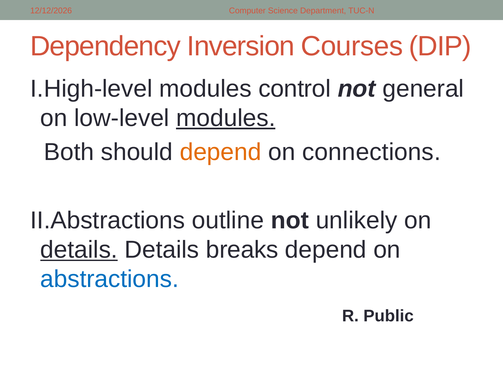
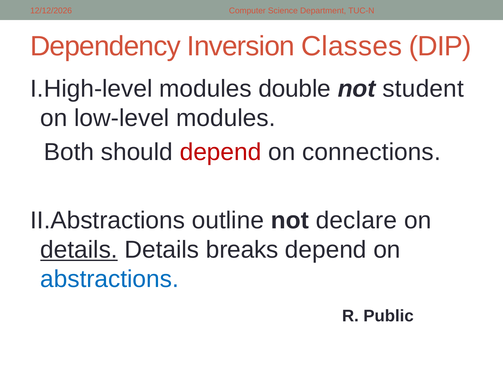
Courses: Courses -> Classes (352, 46)
control: control -> double (295, 89)
general: general -> student (423, 89)
modules underline: present -> none (226, 118)
depend colour: orange -> red (221, 152)
unlikely: unlikely -> declare (356, 221)
